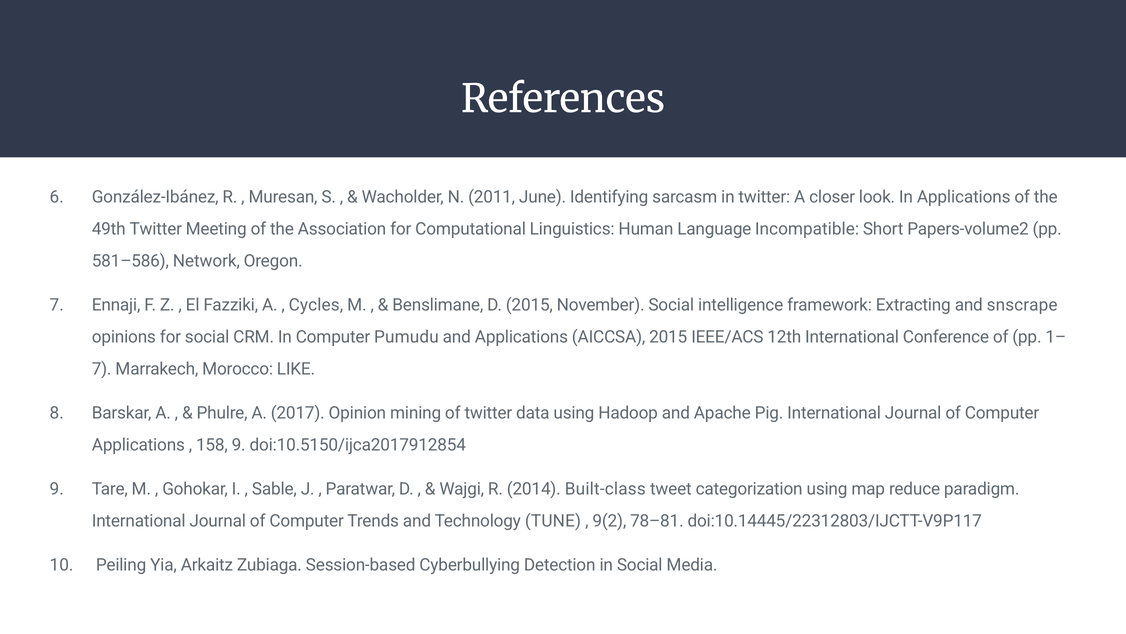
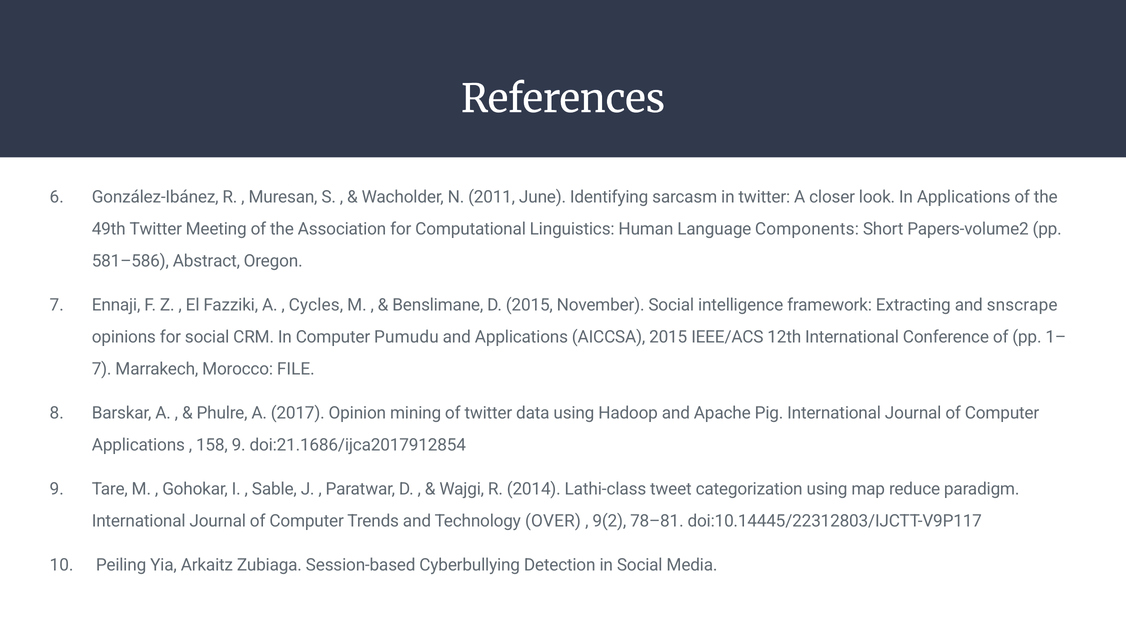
Incompatible: Incompatible -> Components (807, 229)
Network: Network -> Abstract (206, 261)
LIKE: LIKE -> FILE (296, 369)
doi:10.5150/ijca2017912854: doi:10.5150/ijca2017912854 -> doi:21.1686/ijca2017912854 (358, 445)
Built-class: Built-class -> Lathi-class (605, 488)
TUNE: TUNE -> OVER (553, 520)
